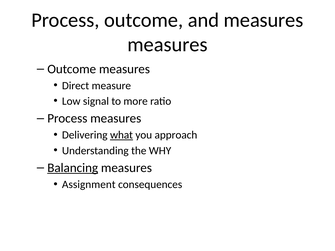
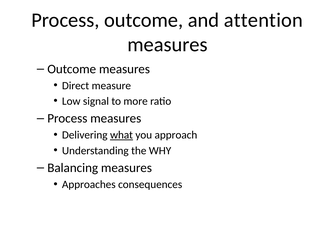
and measures: measures -> attention (263, 20)
Balancing underline: present -> none (73, 168)
Assignment: Assignment -> Approaches (89, 185)
